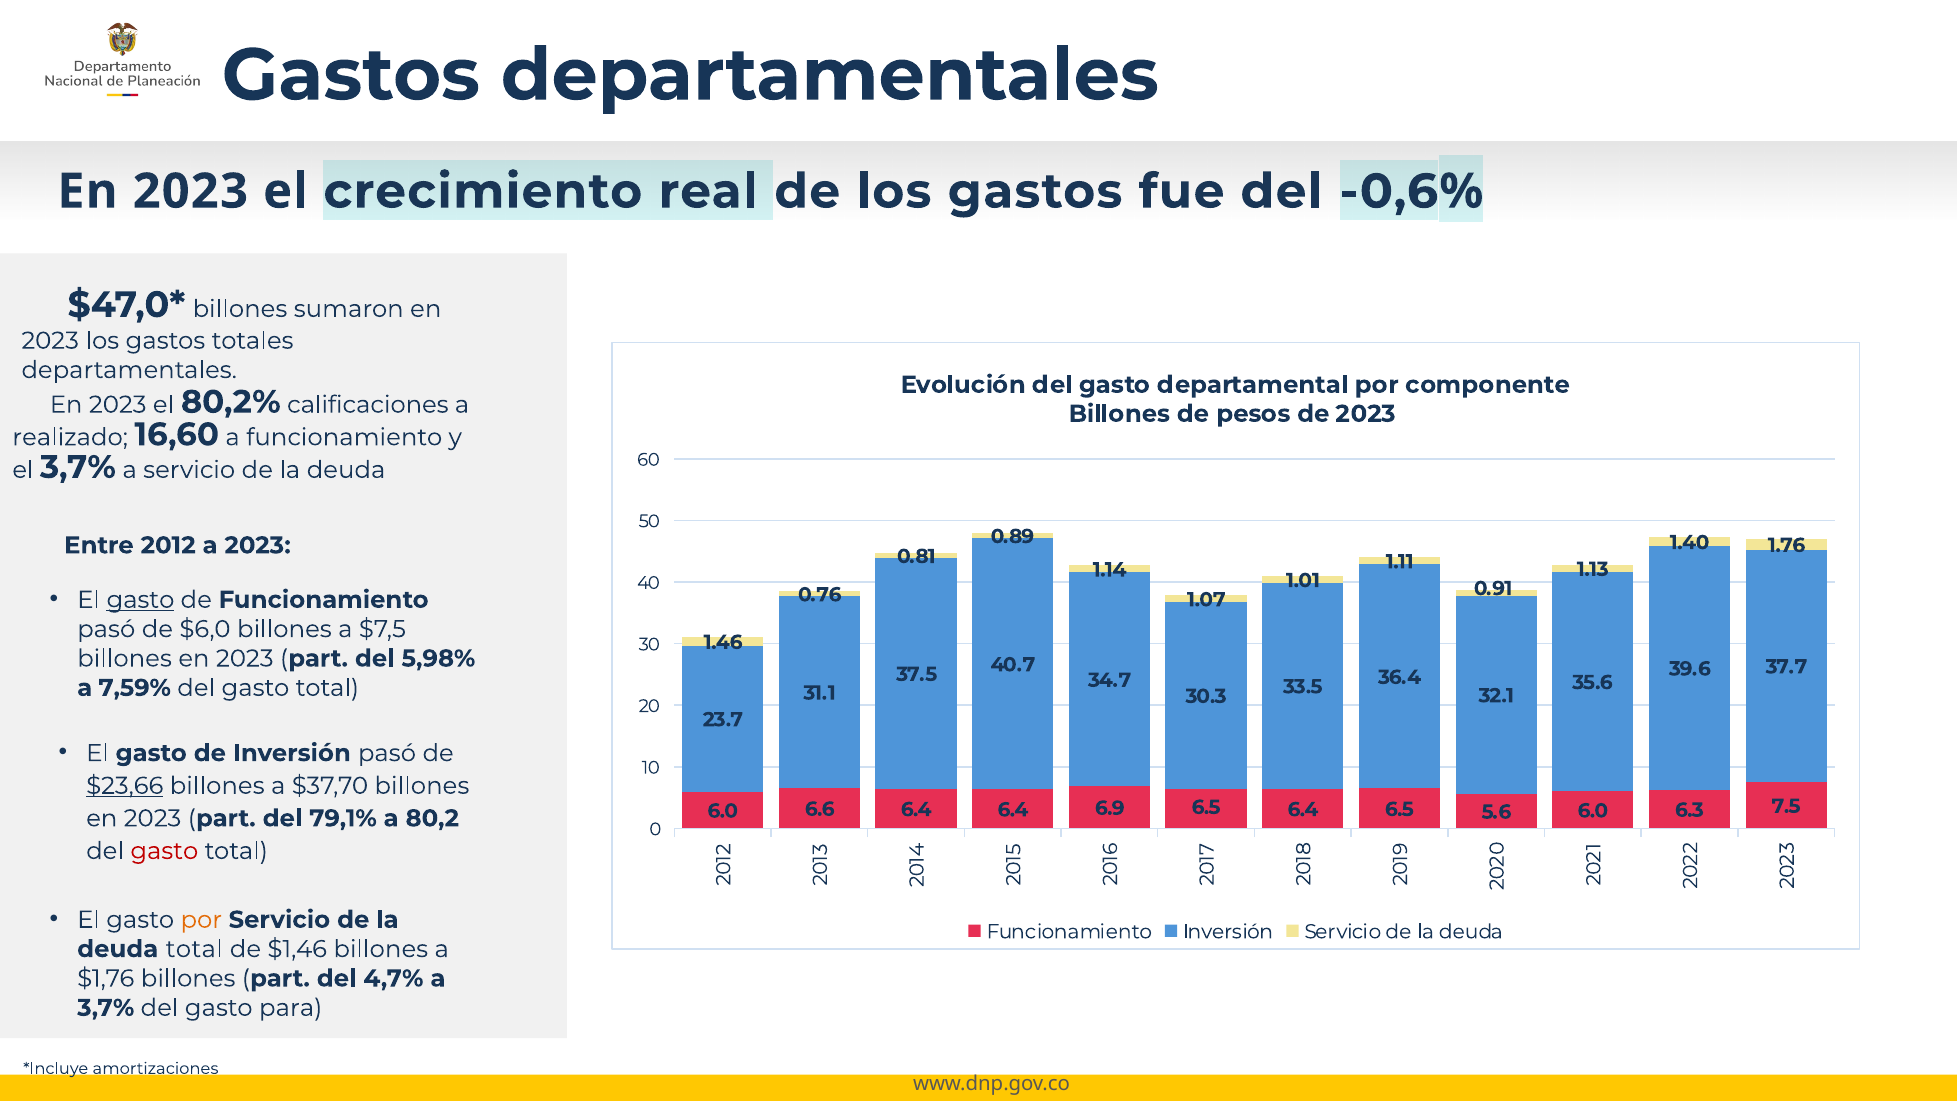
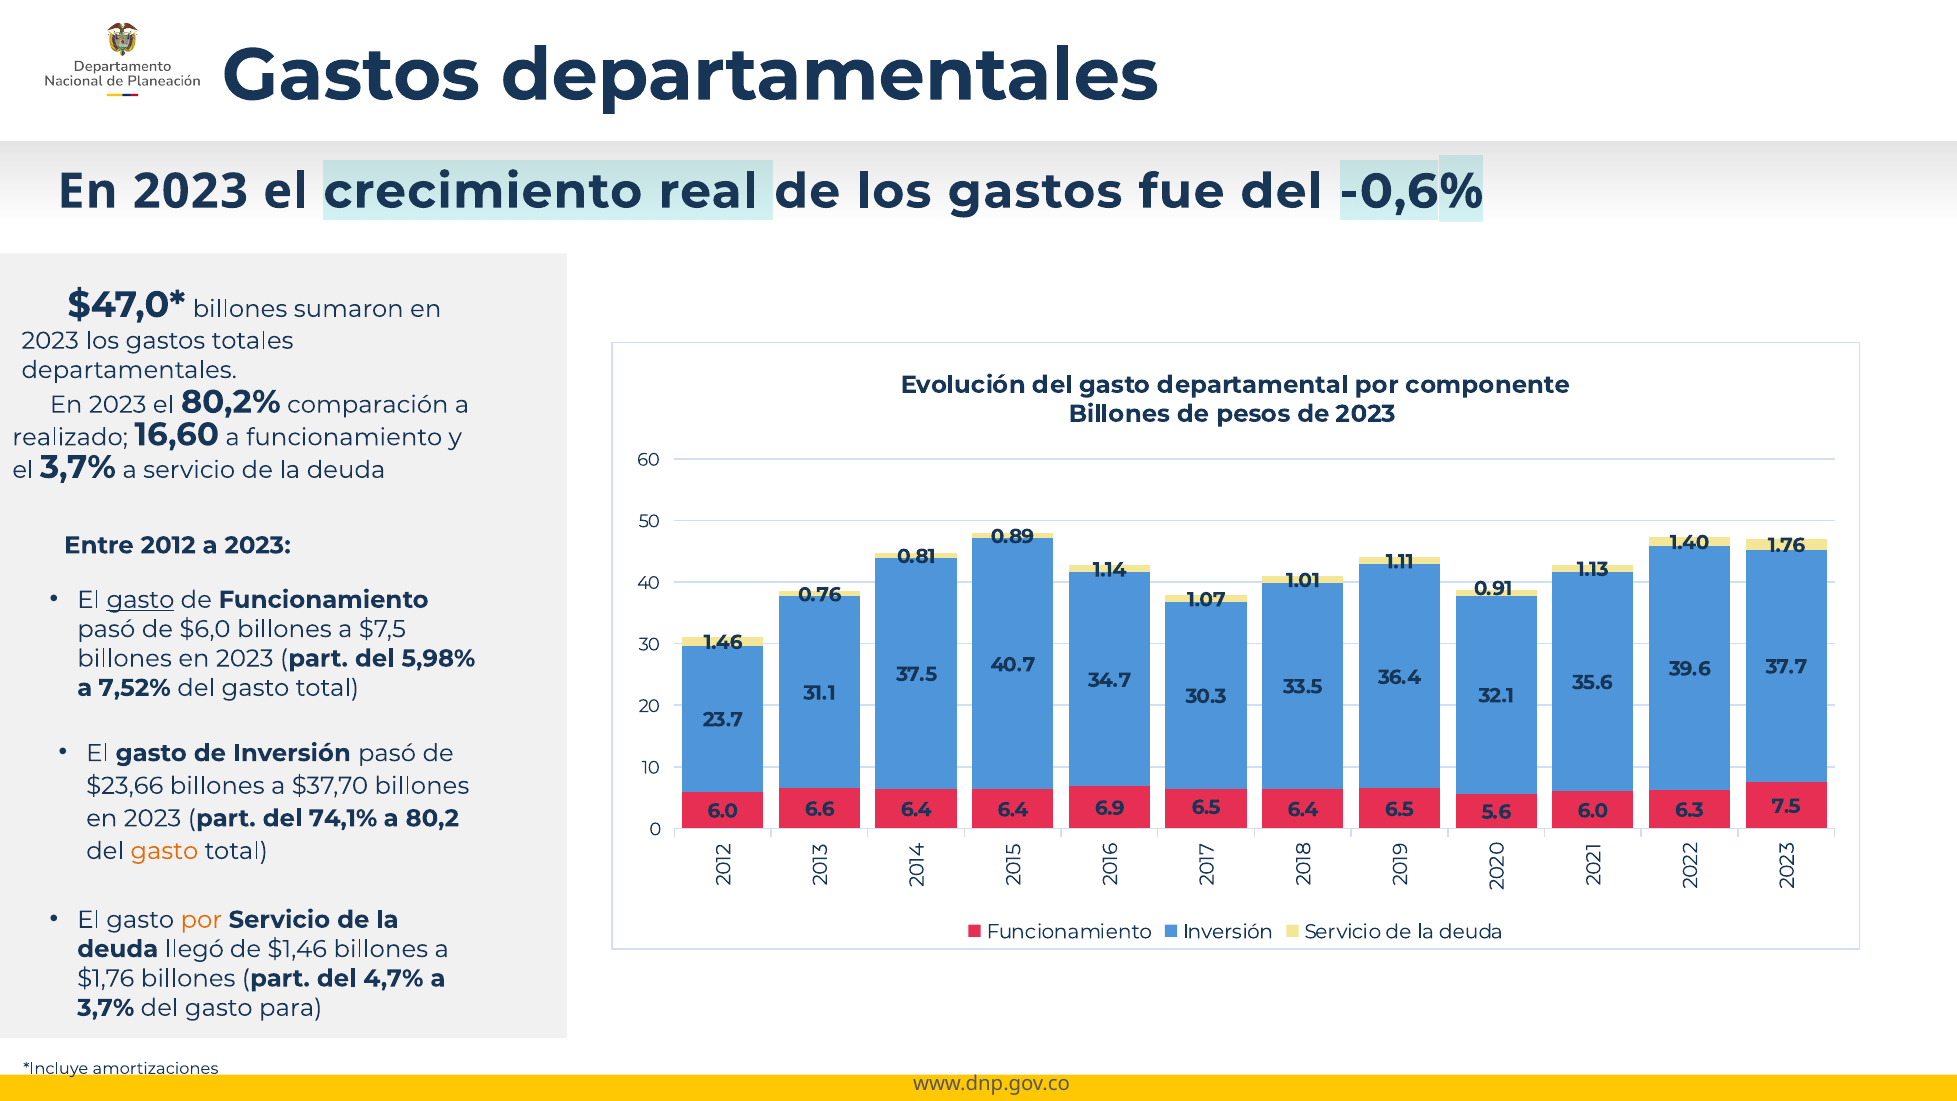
calificaciones: calificaciones -> comparación (368, 405)
7,59%: 7,59% -> 7,52% (135, 688)
$23,66 underline: present -> none (125, 786)
79,1%: 79,1% -> 74,1% (343, 818)
gasto colour: red -> orange (164, 851)
deuda total: total -> llegó (194, 949)
